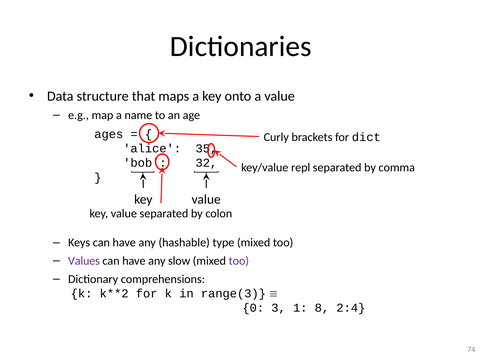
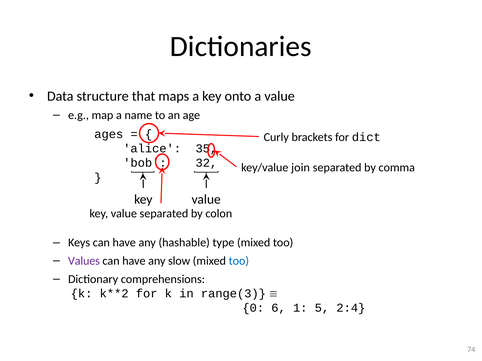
repl: repl -> join (301, 168)
too colour: purple -> blue (239, 261)
3: 3 -> 6 (279, 308)
8: 8 -> 5 (322, 308)
